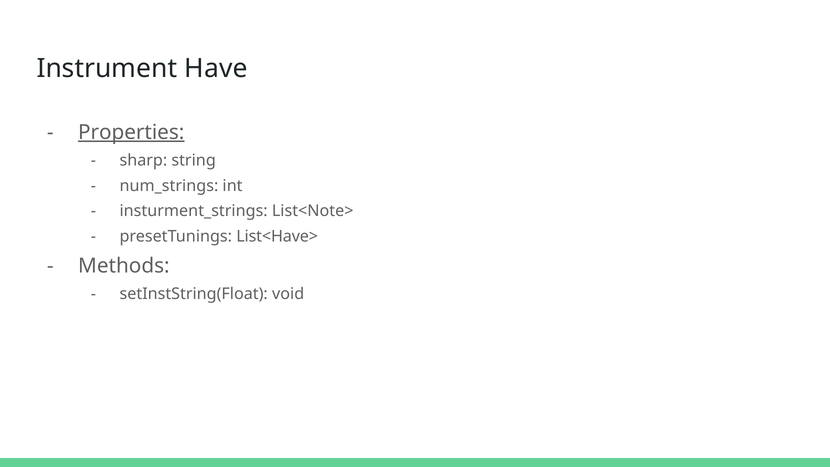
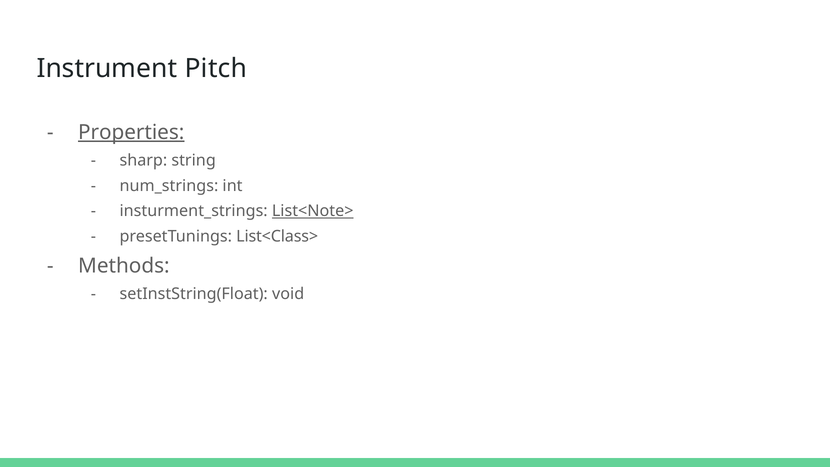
Have: Have -> Pitch (216, 68)
List<Note> underline: none -> present (313, 211)
List<Have>: List<Have> -> List<Class> (277, 236)
